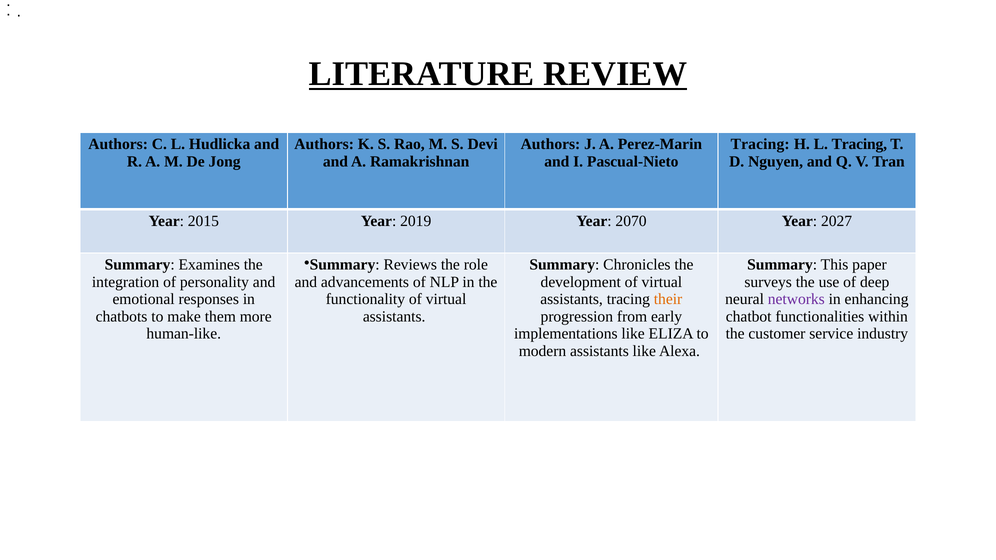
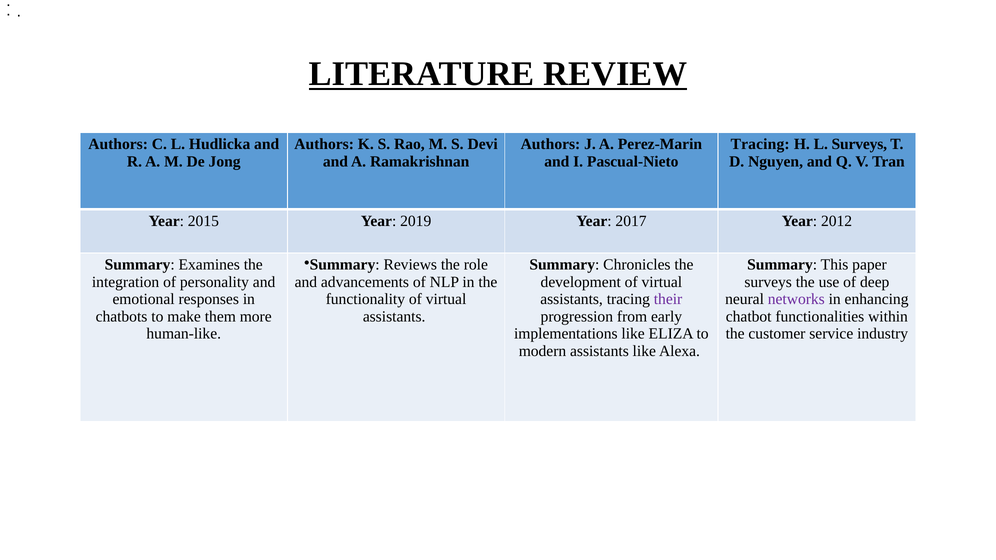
L Tracing: Tracing -> Surveys (859, 144)
2070: 2070 -> 2017 (631, 221)
2027: 2027 -> 2012 (837, 221)
their colour: orange -> purple (668, 299)
